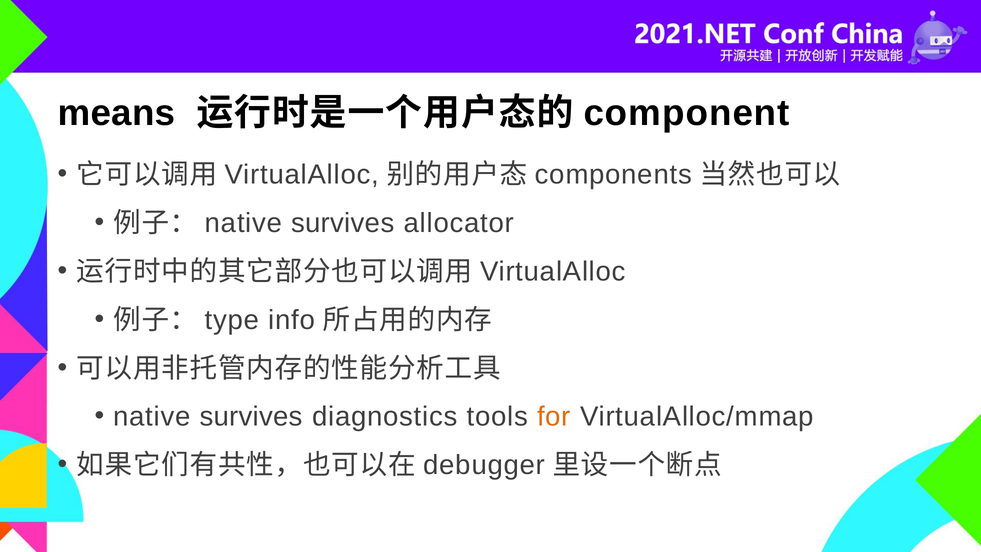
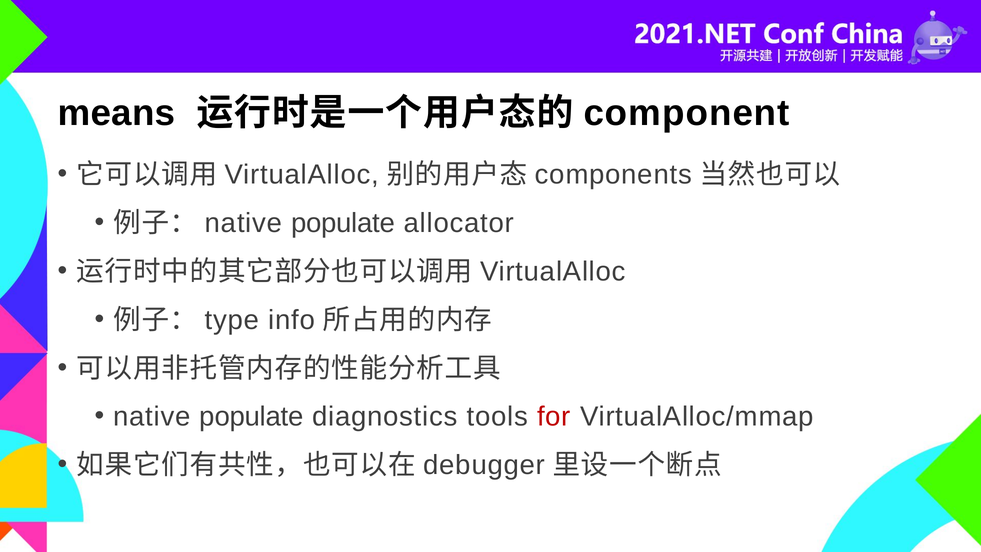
survives: survives -> populate (343, 223)
survives: survives -> populate (251, 417)
for colour: orange -> red (554, 417)
